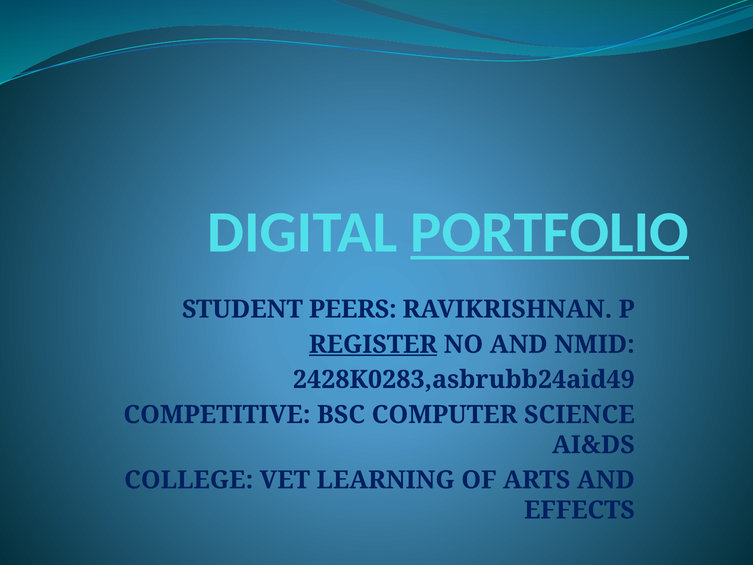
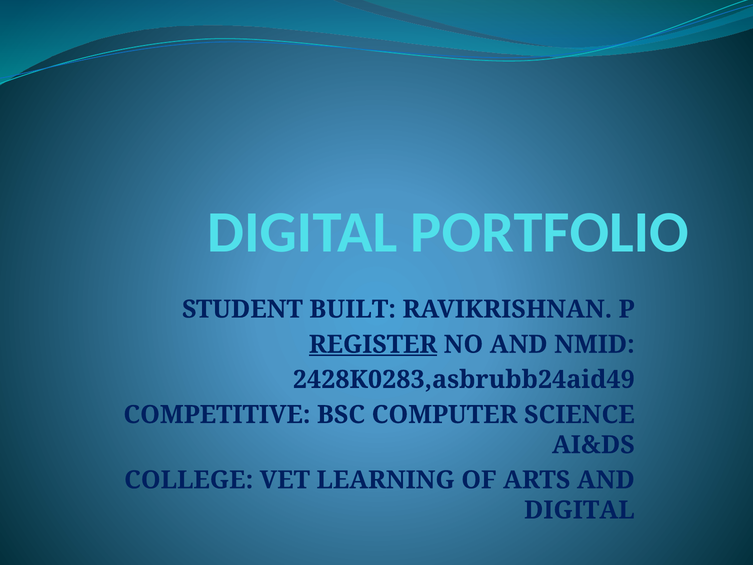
PORTFOLIO underline: present -> none (550, 232)
PEERS: PEERS -> BUILT (353, 309)
EFFECTS: EFFECTS -> DIGITAL (579, 510)
